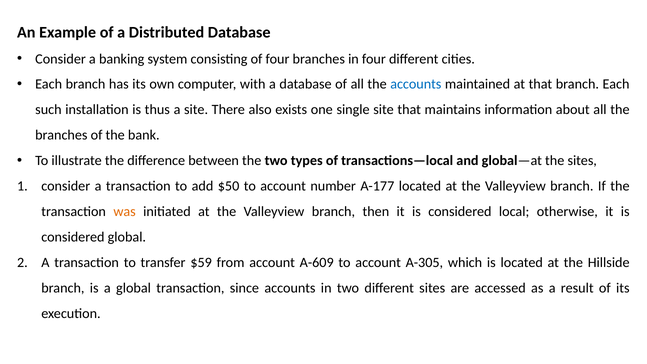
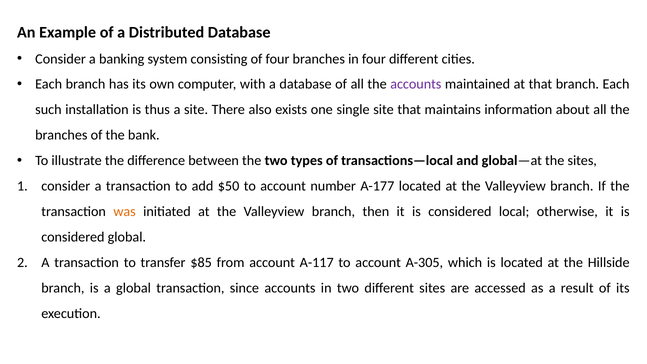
accounts colour: blue -> purple (416, 84)
$59: $59 -> $85 (201, 263)
A-609: A-609 -> A-117 (317, 263)
